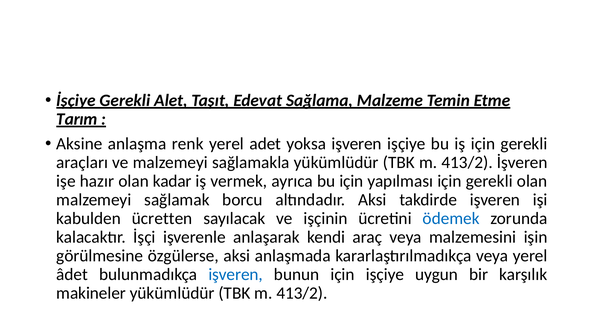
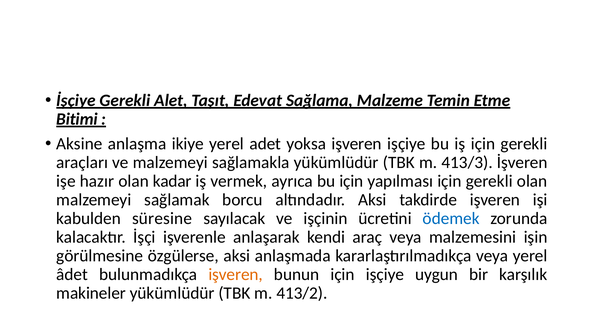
Tarım: Tarım -> Bitimi (77, 119)
renk: renk -> ikiye (188, 144)
413/2: 413/2 -> 413/3 (467, 162)
ücretten: ücretten -> süresine (162, 218)
işveren colour: blue -> orange (236, 274)
